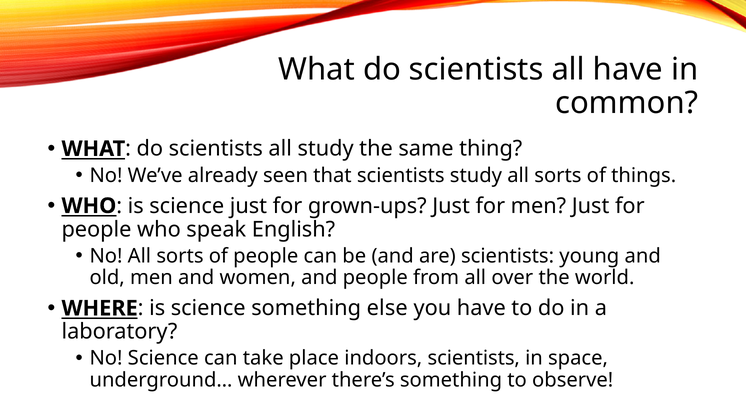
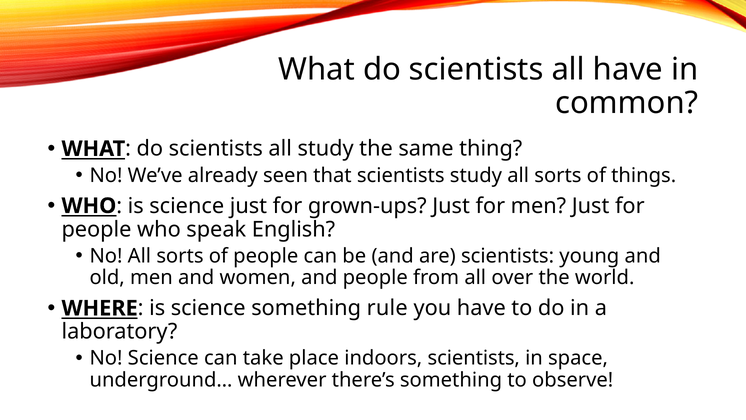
else: else -> rule (387, 308)
